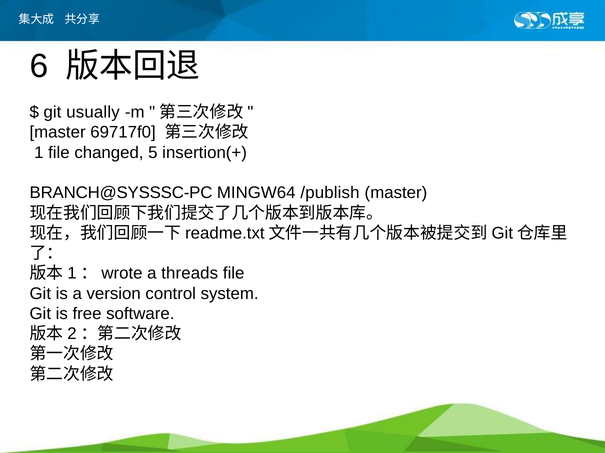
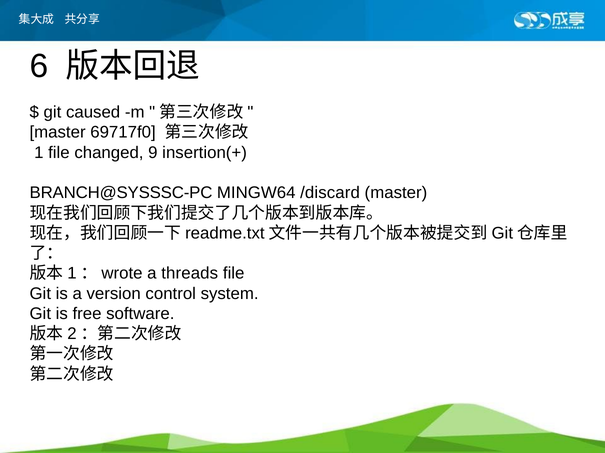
usually: usually -> caused (93, 112)
5: 5 -> 9 (153, 153)
/publish: /publish -> /discard (330, 193)
